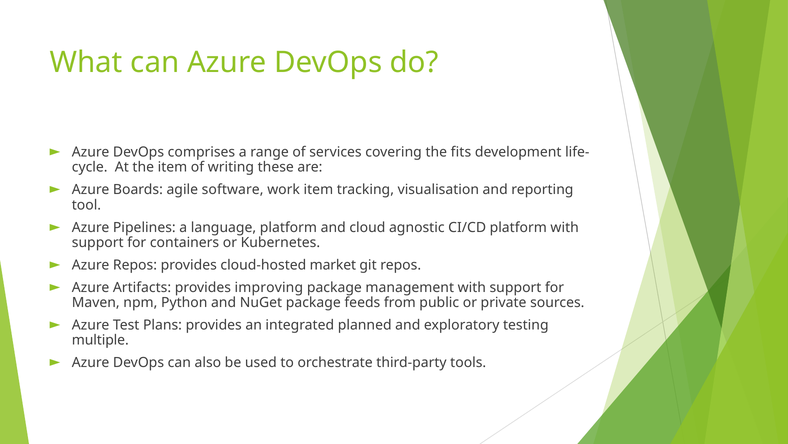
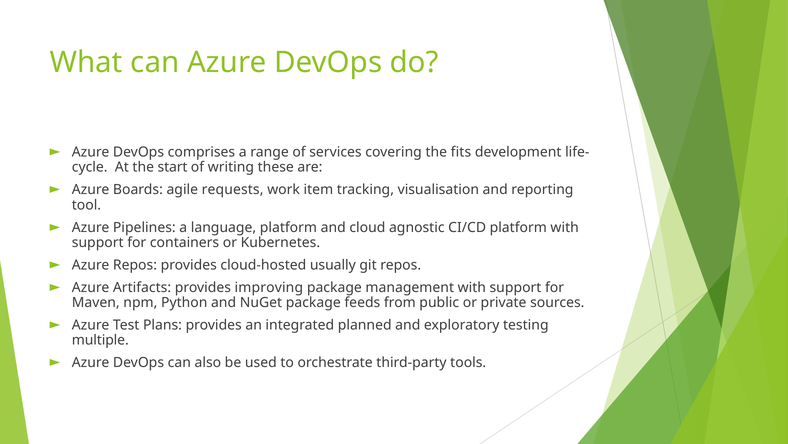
the item: item -> start (173, 167)
software: software -> requests (233, 190)
market: market -> usually (333, 265)
